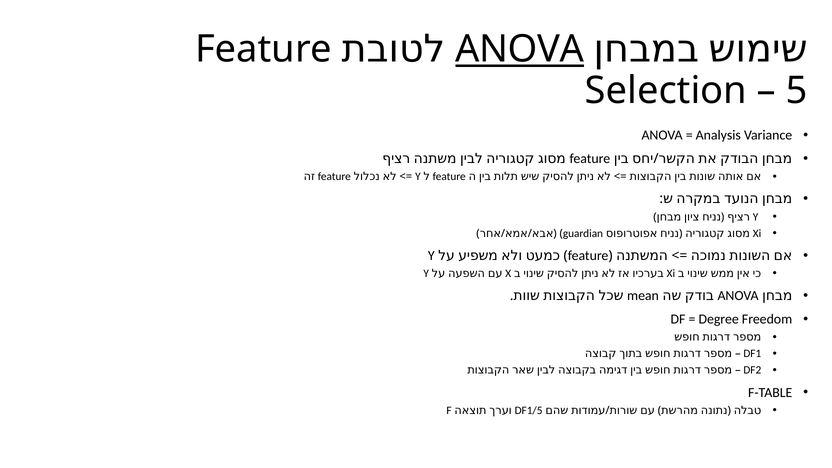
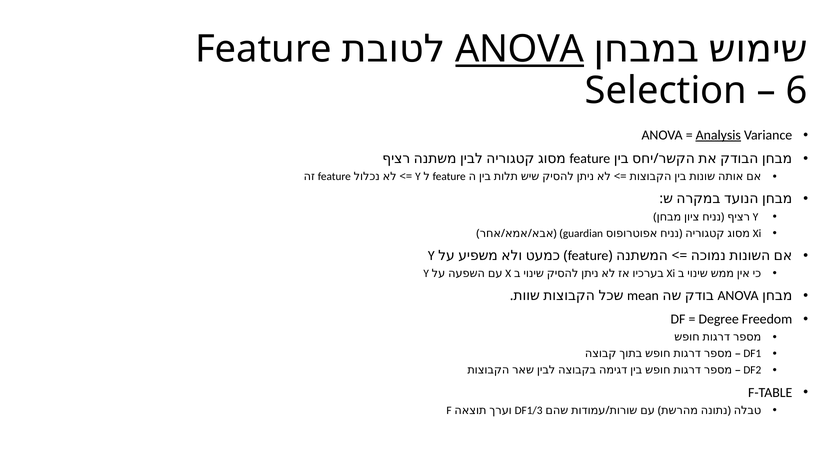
5: 5 -> 6 (797, 90)
Analysis underline: none -> present (718, 135)
DF1/5: DF1/5 -> DF1/3 (529, 410)
